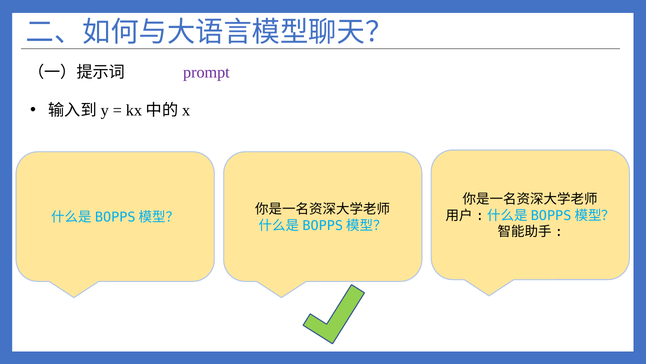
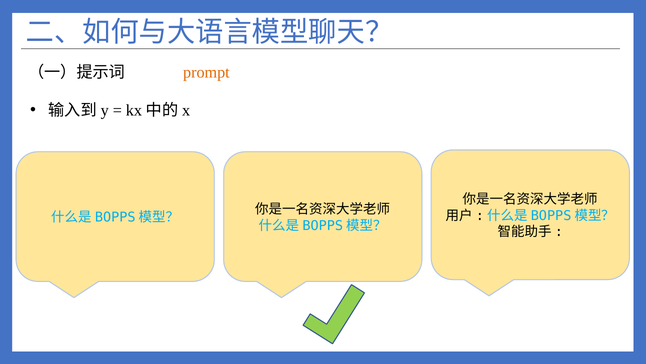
prompt colour: purple -> orange (206, 72)
